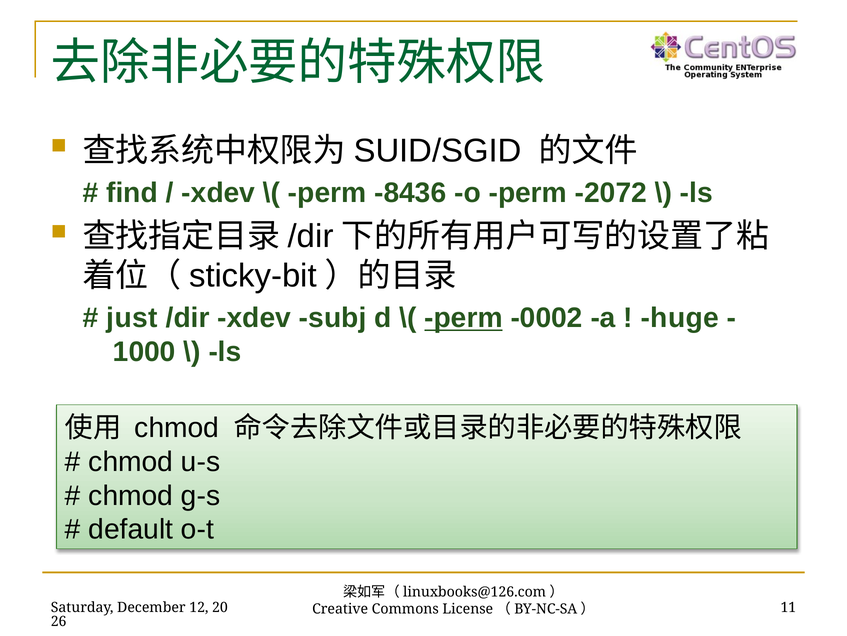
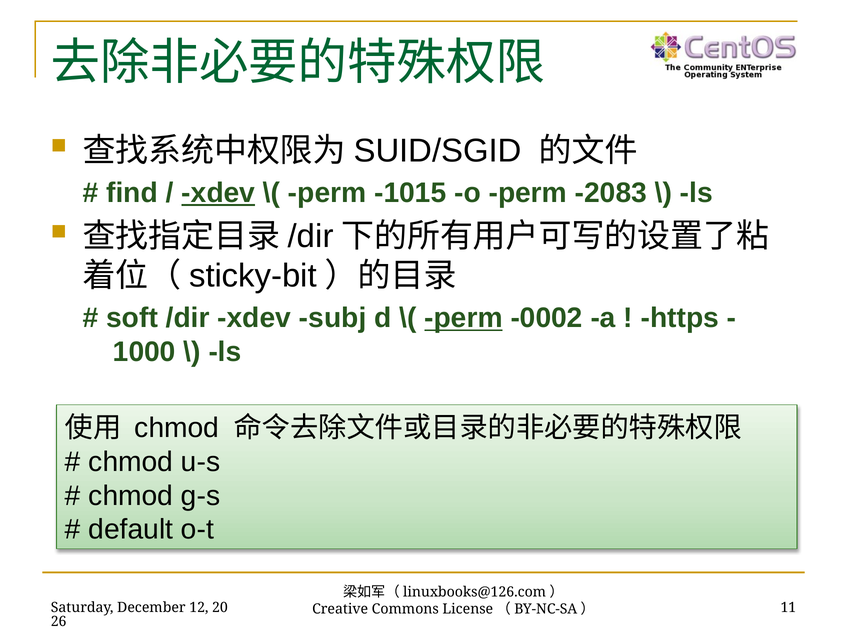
xdev underline: none -> present (218, 193)
-8436: -8436 -> -1015 (410, 193)
-2072: -2072 -> -2083 (611, 193)
just: just -> soft (132, 318)
huge: huge -> https (680, 318)
